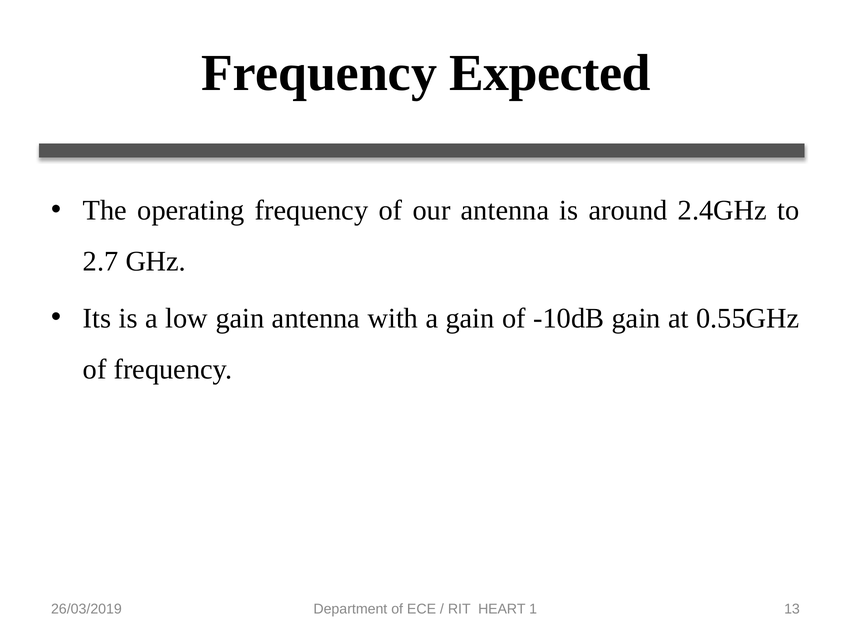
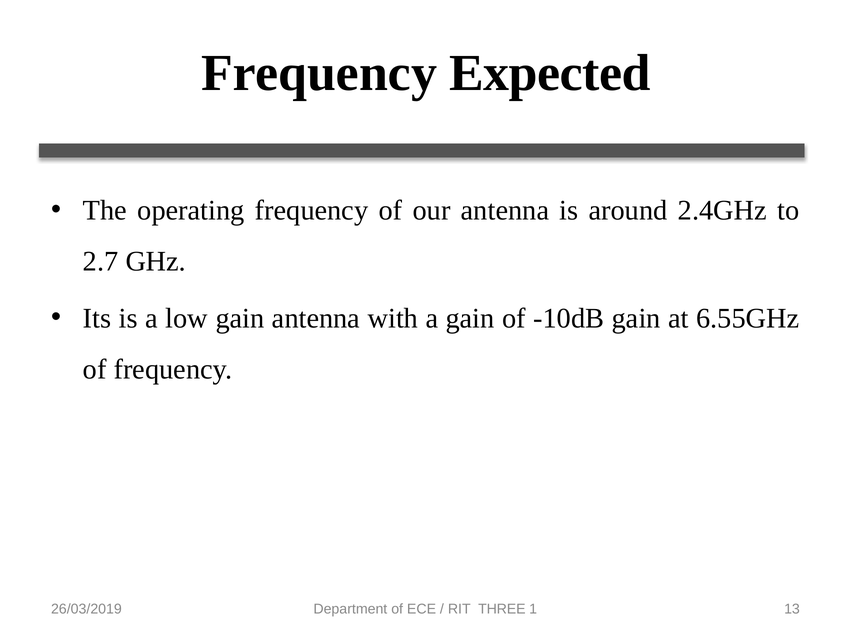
0.55GHz: 0.55GHz -> 6.55GHz (748, 318)
HEART: HEART -> THREE (502, 610)
